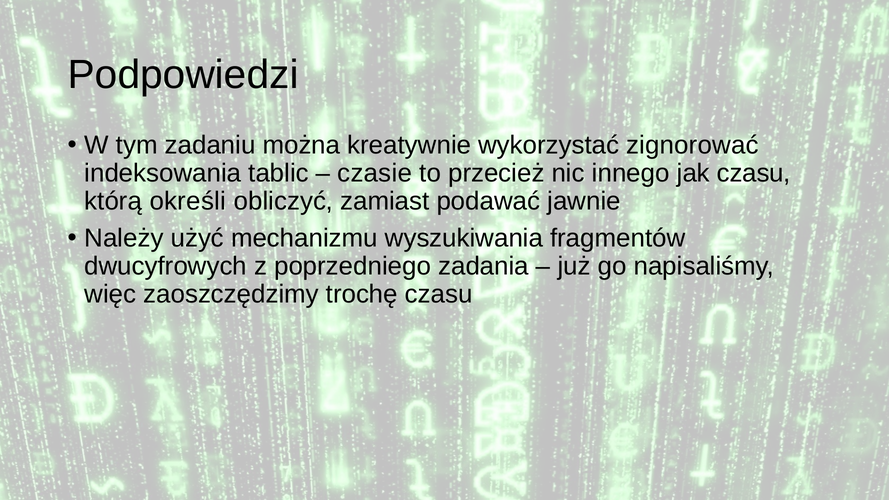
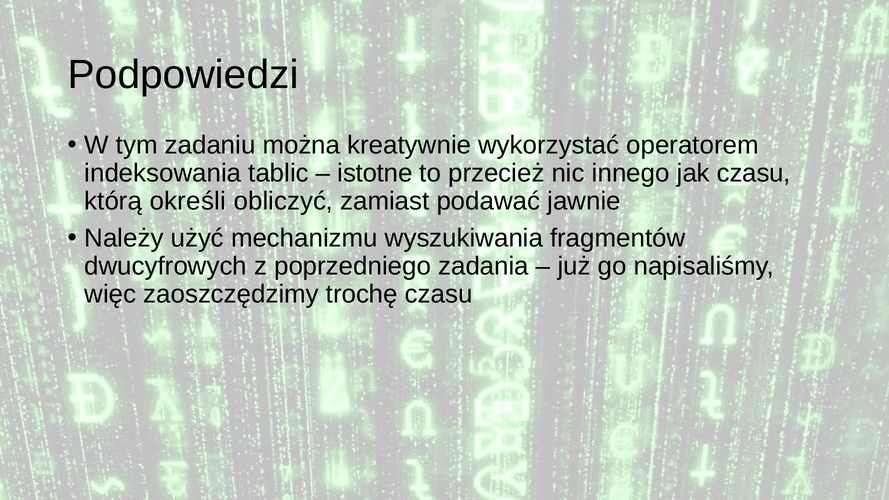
zignorować: zignorować -> operatorem (692, 145)
czasie: czasie -> istotne (375, 173)
